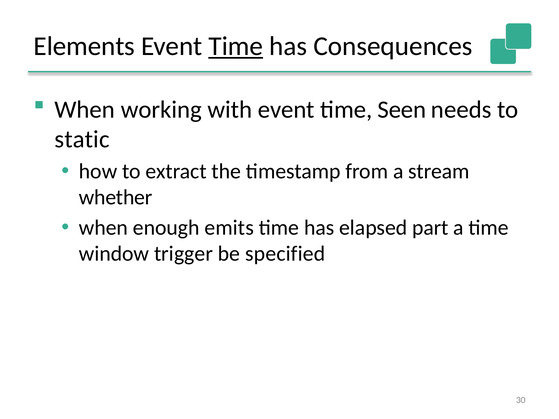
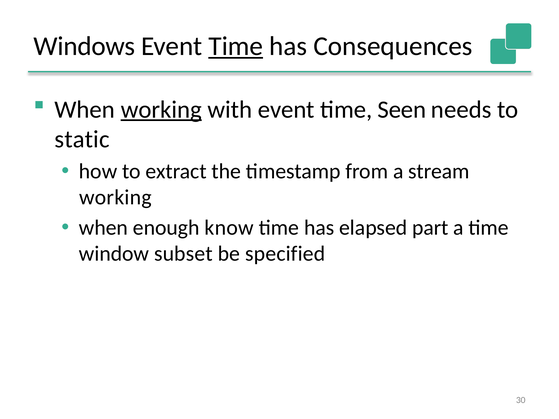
Elements: Elements -> Windows (84, 46)
working underline: none -> present (161, 110)
whether: whether -> working (115, 198)
emits: emits -> know (229, 228)
trigger: trigger -> subset (183, 254)
